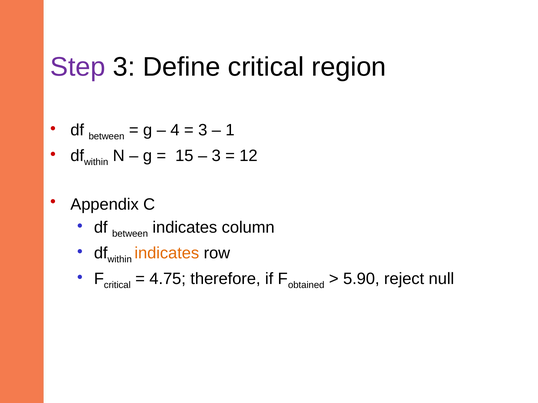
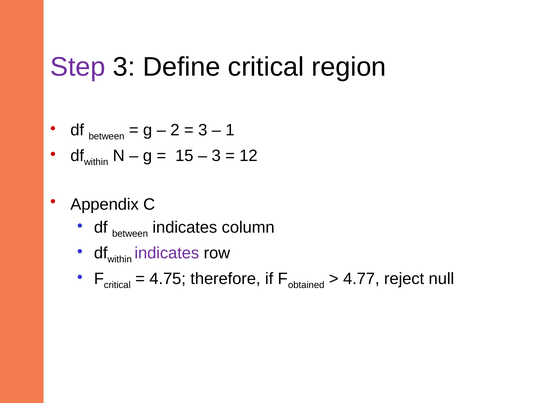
4: 4 -> 2 (175, 130)
indicates colour: orange -> purple (167, 253)
5.90: 5.90 -> 4.77 (361, 279)
